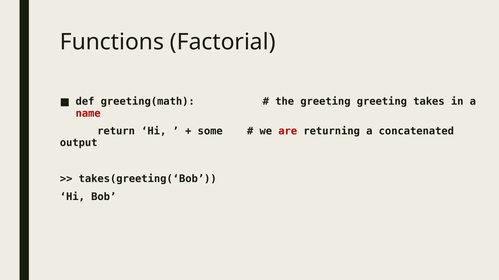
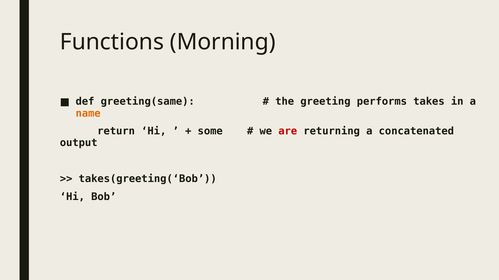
Factorial: Factorial -> Morning (223, 42)
greeting(math: greeting(math -> greeting(same (148, 102)
greeting greeting: greeting -> performs (382, 102)
name colour: red -> orange (88, 114)
